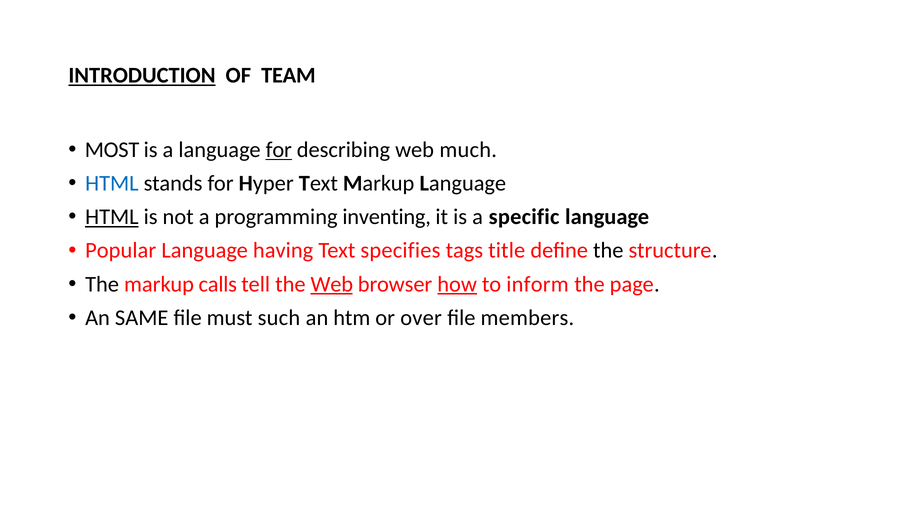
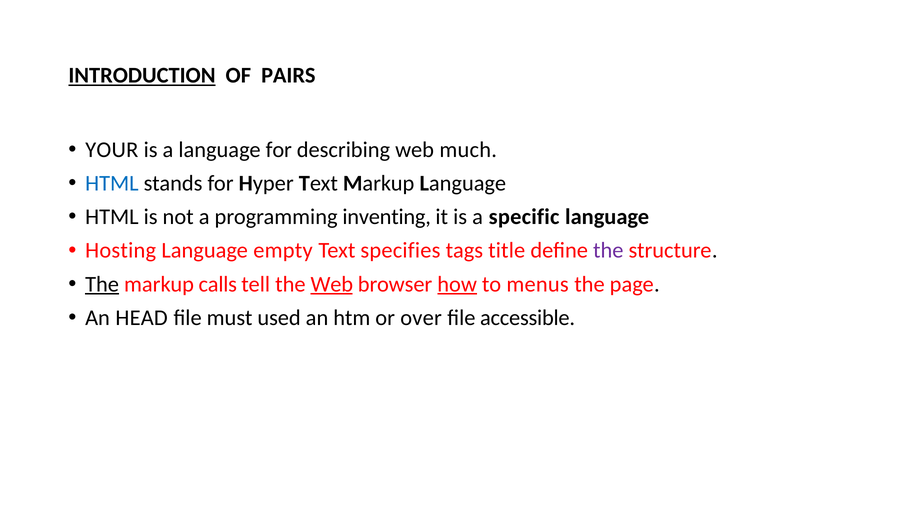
TEAM: TEAM -> PAIRS (288, 75)
MOST: MOST -> YOUR (112, 150)
for underline: present -> none (279, 150)
HTML underline: present -> none (112, 217)
Popular: Popular -> Hosting (121, 250)
having: having -> empty (283, 250)
the colour: black -> purple (608, 250)
The underline: none -> present (102, 284)
inform: inform -> menus (538, 284)
SAME: SAME -> HEAD (142, 317)
such: such -> used (279, 317)
members: members -> accessible (528, 317)
